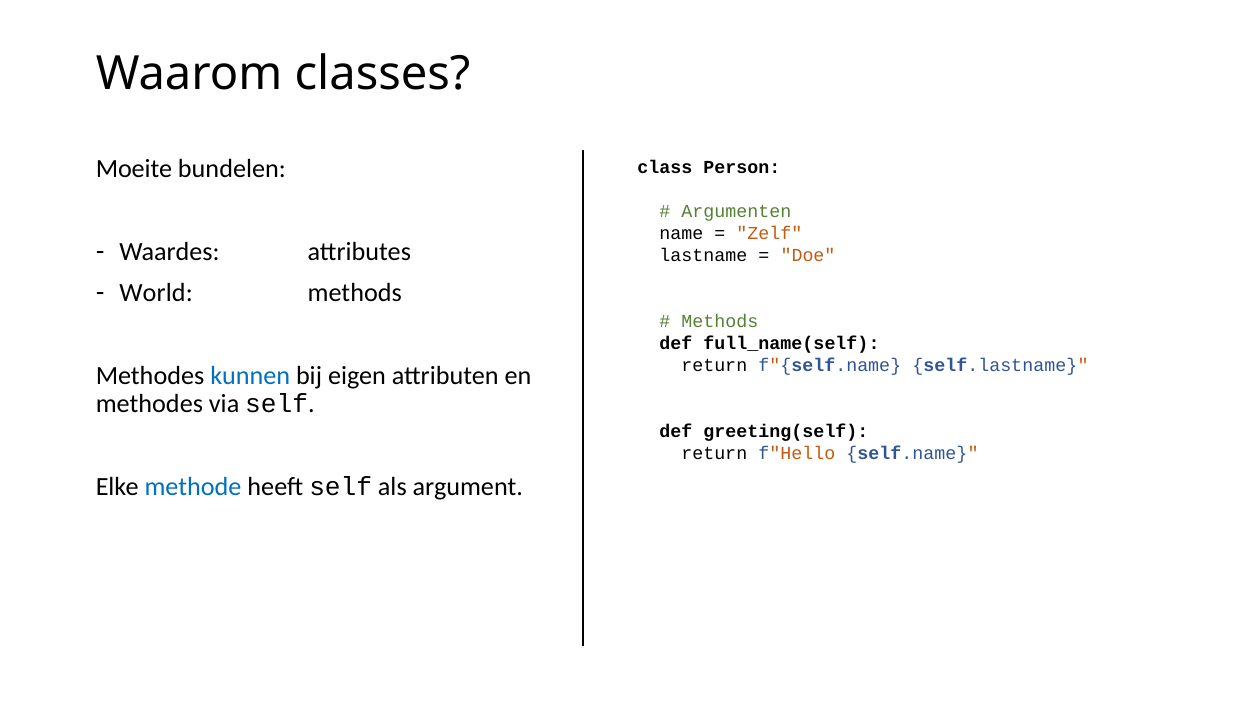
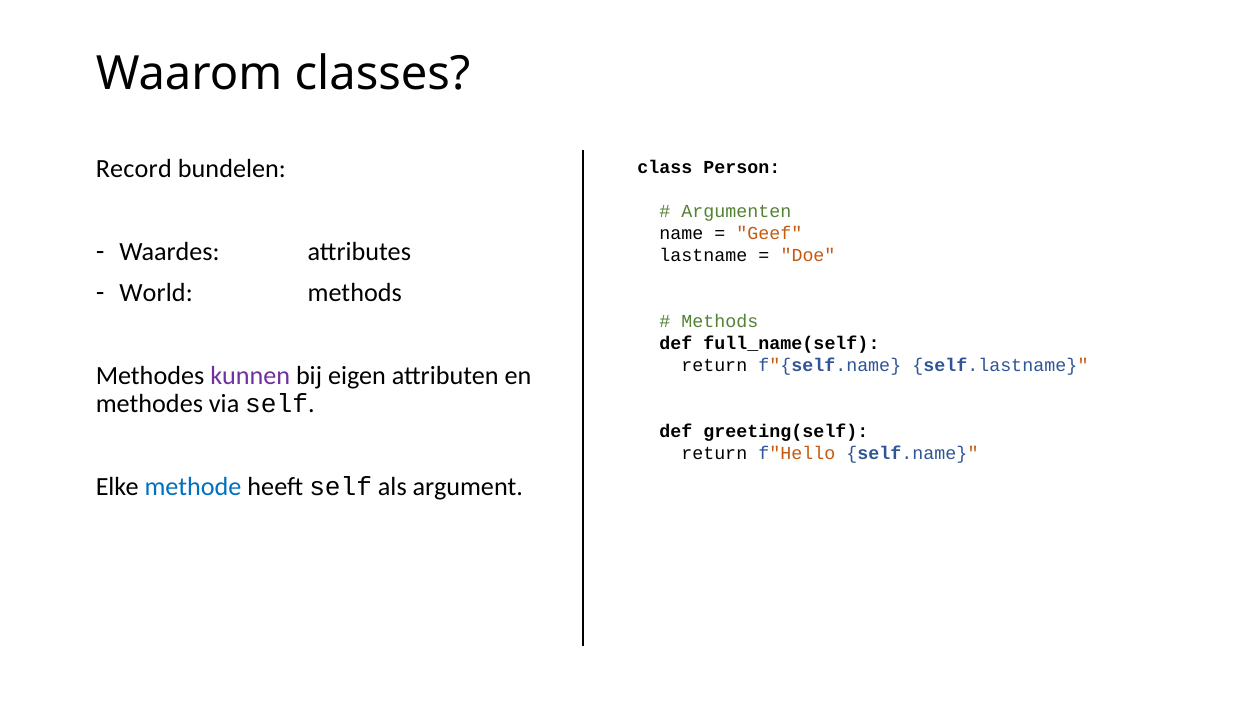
Moeite: Moeite -> Record (134, 169)
Zelf: Zelf -> Geef (769, 233)
kunnen colour: blue -> purple (250, 376)
